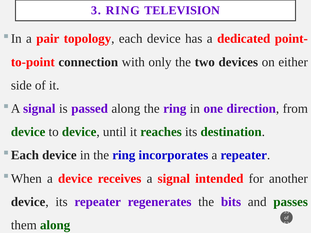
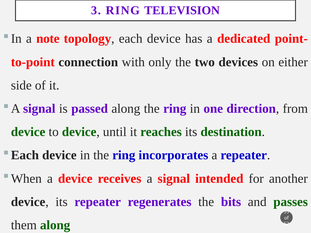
pair: pair -> note (48, 39)
